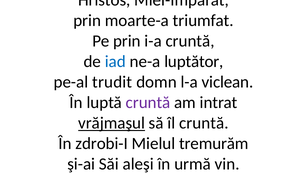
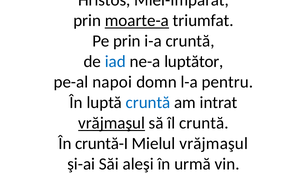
moarte-a underline: none -> present (137, 21)
pe-al trudit: trudit -> napoi (112, 82)
l-a viclean: viclean -> pentru (227, 82)
cruntă colour: purple -> blue (148, 102)
zdrobi-I: zdrobi-I -> cruntă-I (102, 143)
Mielul tremurăm: tremurăm -> vrăjmaşul (214, 143)
